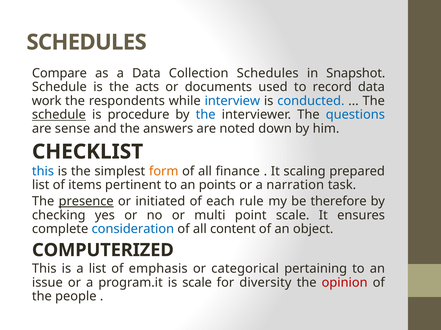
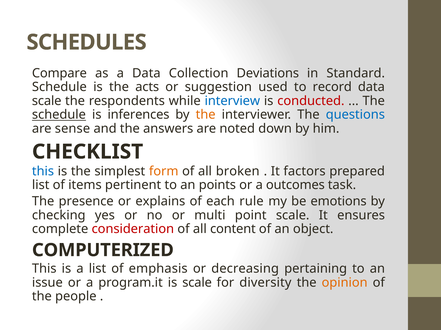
Collection Schedules: Schedules -> Deviations (268, 73)
Snapshot: Snapshot -> Standard (356, 73)
documents: documents -> suggestion (218, 87)
work: work -> scale (47, 101)
conducted colour: blue -> red (311, 101)
procedure: procedure -> inferences (139, 115)
the colour: blue -> orange (206, 115)
finance: finance -> broken (238, 172)
scaling: scaling -> factors (305, 172)
narration: narration -> outcomes (295, 185)
presence underline: present -> none (86, 202)
initiated: initiated -> explains (160, 202)
therefore: therefore -> emotions (339, 202)
consideration colour: blue -> red (133, 230)
categorical: categorical -> decreasing (245, 269)
opinion colour: red -> orange (345, 283)
